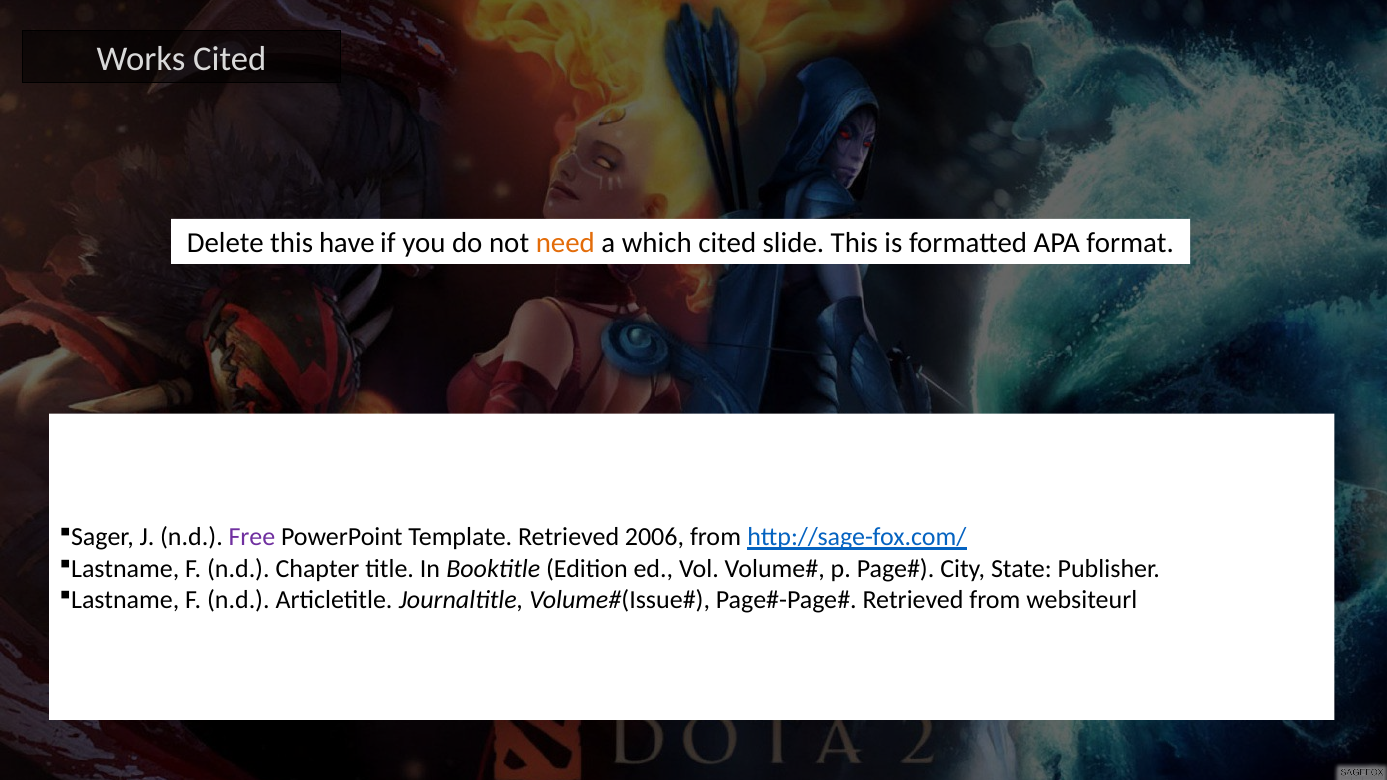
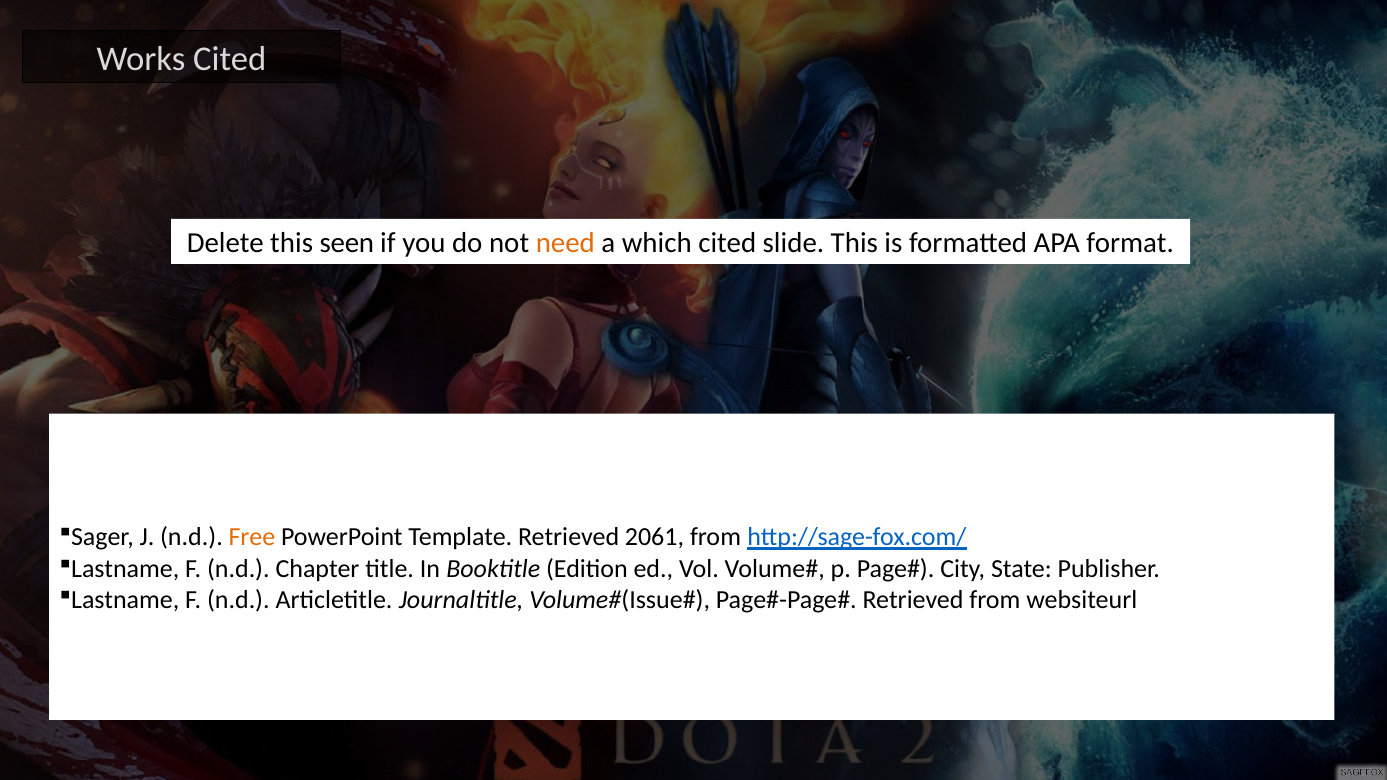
have: have -> seen (347, 244)
Free colour: purple -> orange (252, 537)
2006: 2006 -> 2061 (654, 537)
